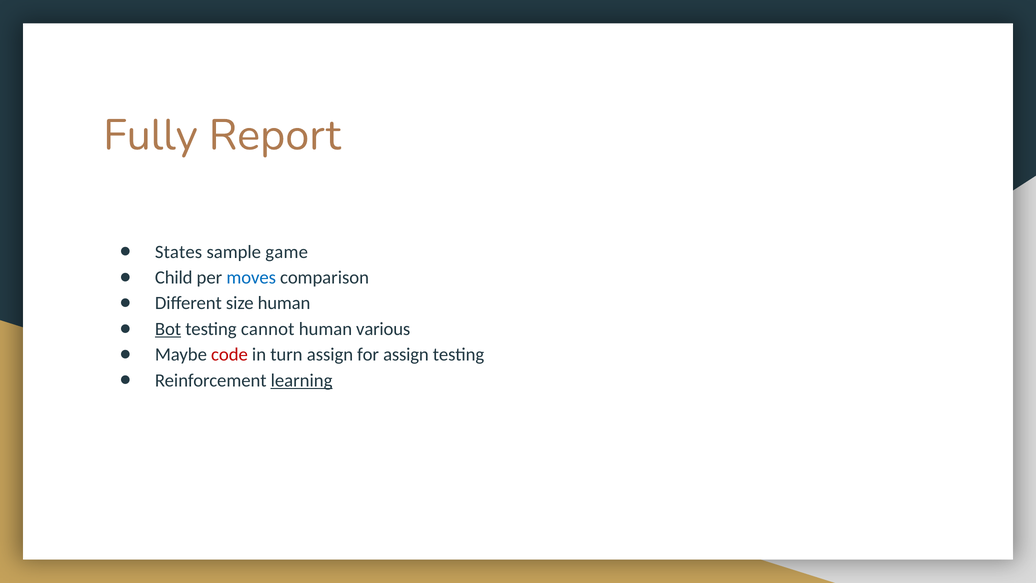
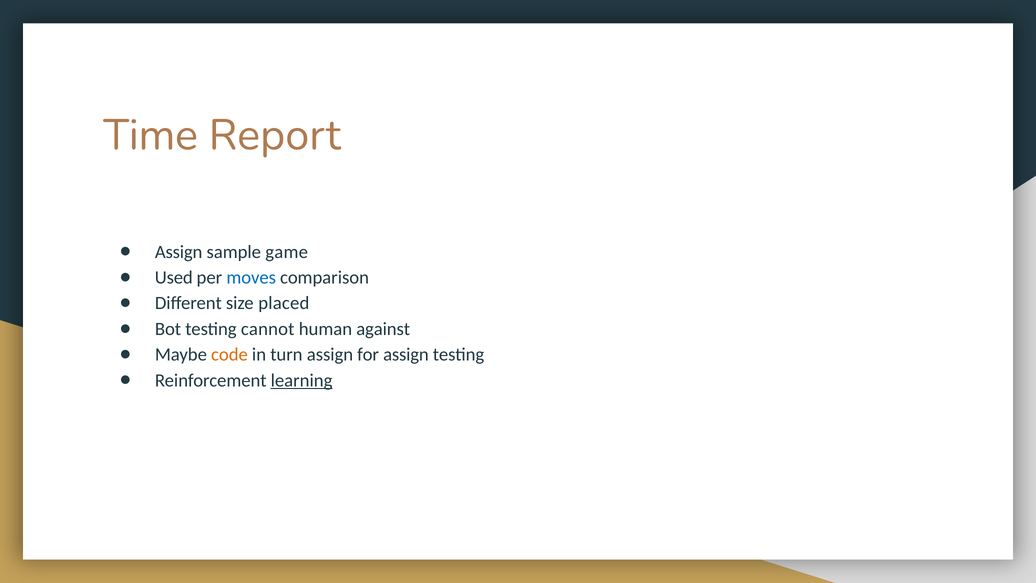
Fully: Fully -> Time (151, 135)
States: States -> Assign (179, 252)
Child: Child -> Used (174, 277)
size human: human -> placed (284, 303)
Bot underline: present -> none (168, 329)
various: various -> against (383, 329)
code colour: red -> orange (229, 355)
